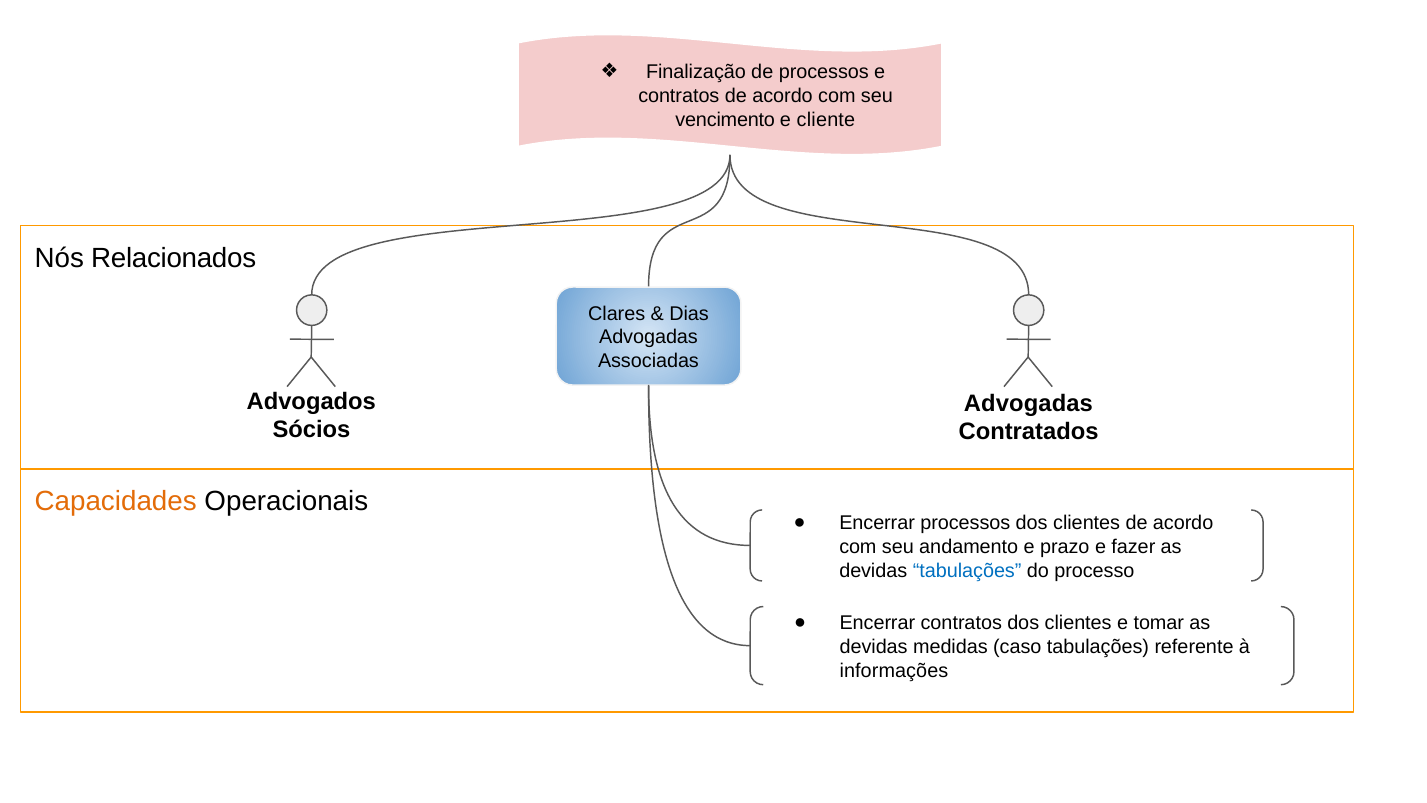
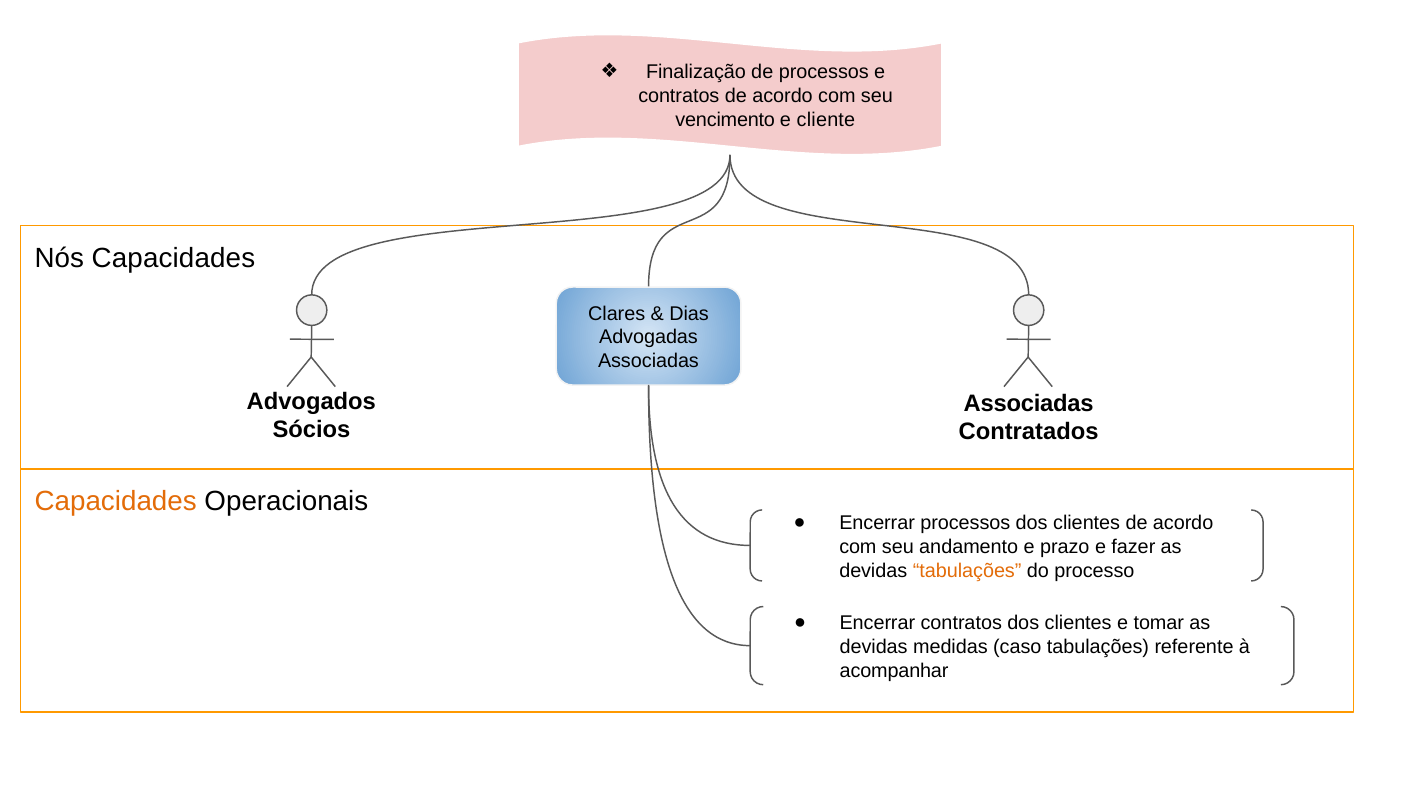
Nós Relacionados: Relacionados -> Capacidades (173, 258)
Advogadas: Advogadas -> Associadas (1029, 403)
tabulações colour: blue -> orange (967, 570)
informações: informações -> acompanhar (894, 671)
